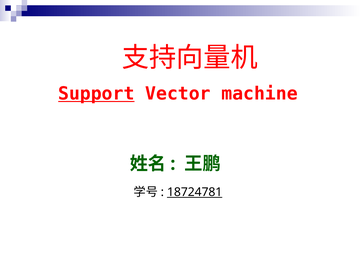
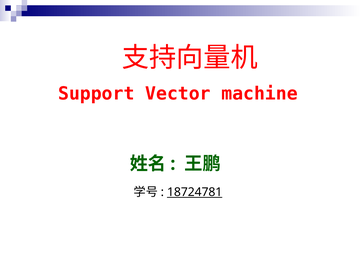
Support underline: present -> none (96, 93)
